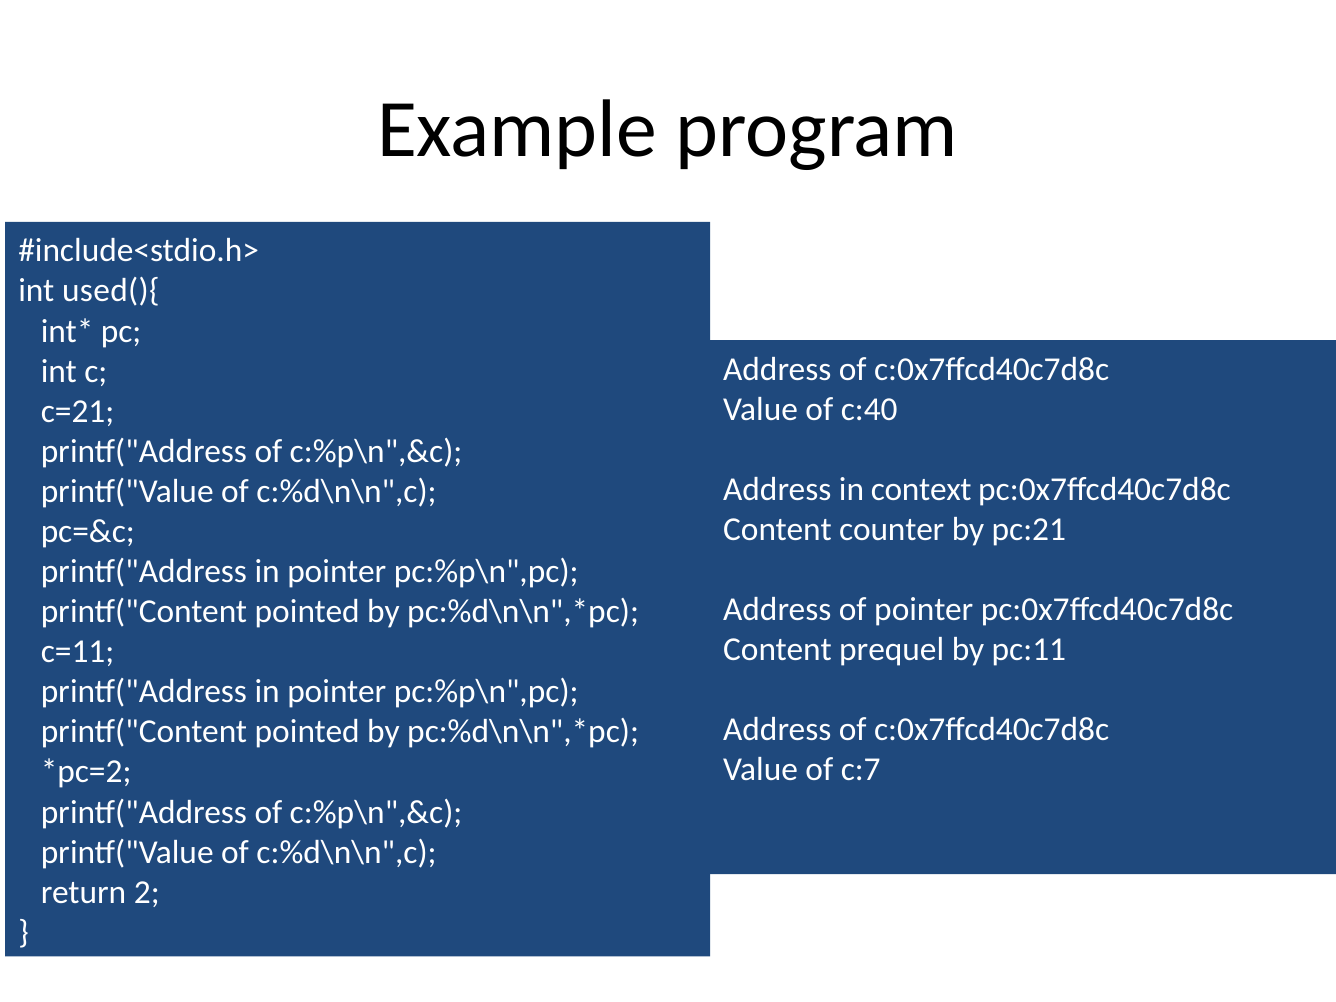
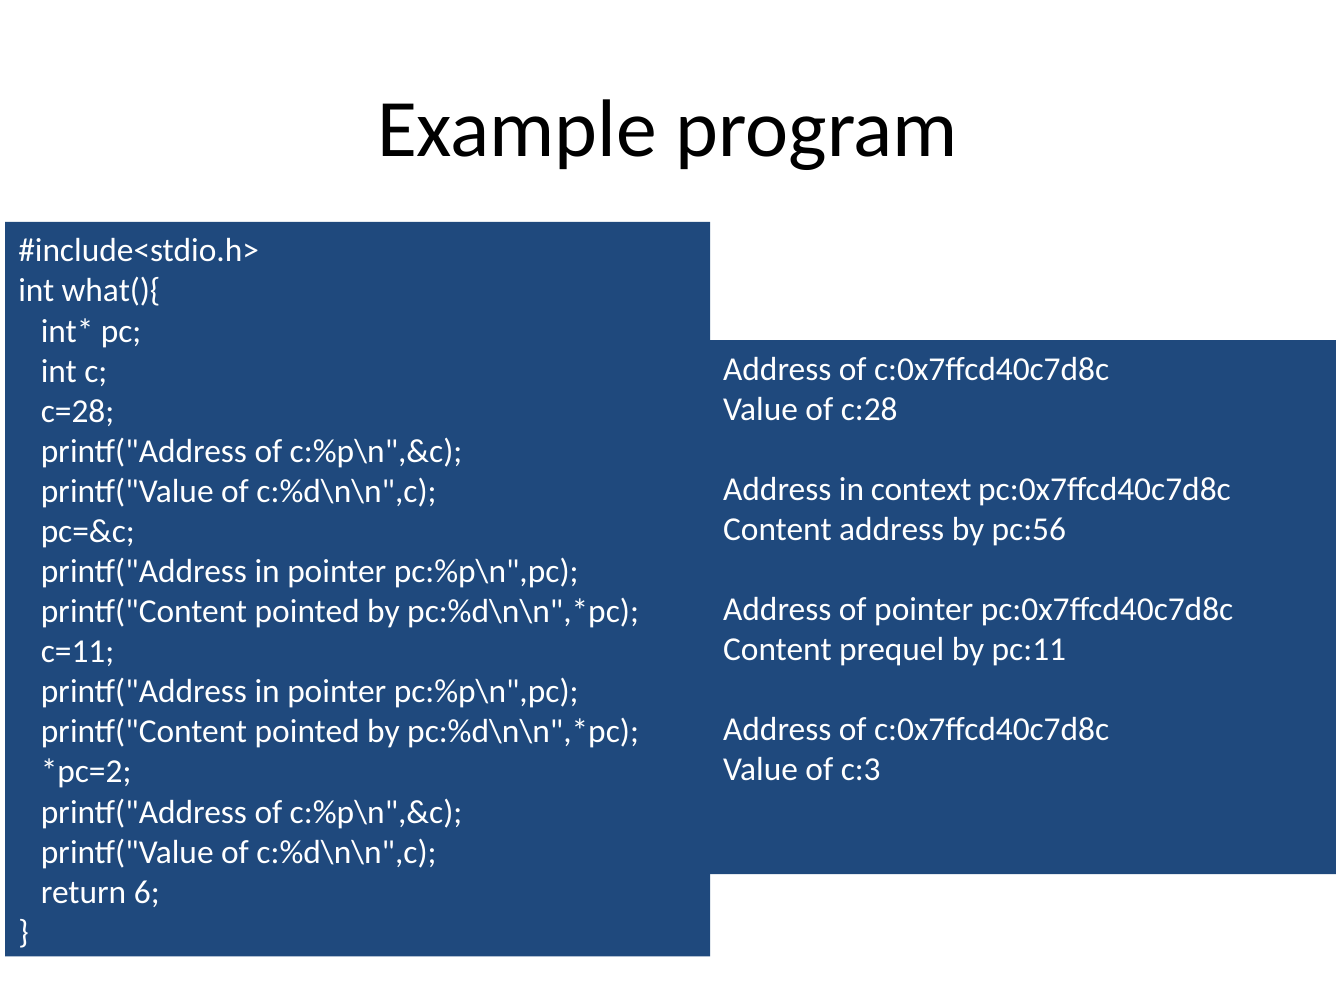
used(){: used(){ -> what(){ (111, 291)
c:40: c:40 -> c:28 (869, 409)
c=21: c=21 -> c=28 (78, 411)
Content counter: counter -> address (892, 529)
pc:21: pc:21 -> pc:56 (1029, 529)
c:7: c:7 -> c:3 (861, 770)
2: 2 -> 6 (147, 892)
